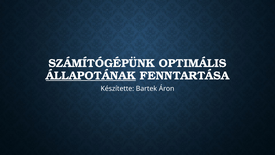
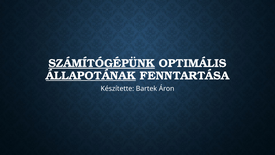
SZÁMÍTÓGÉPÜNK underline: none -> present (102, 63)
